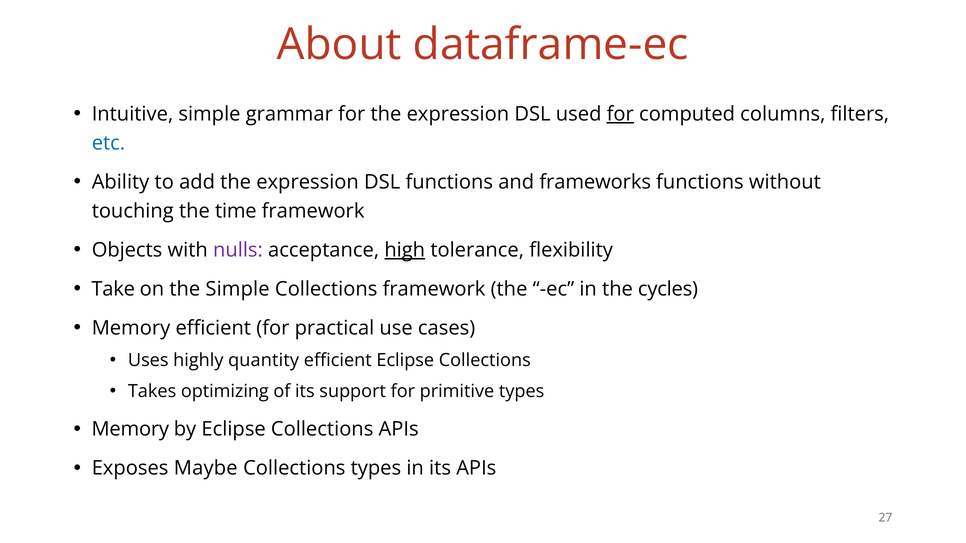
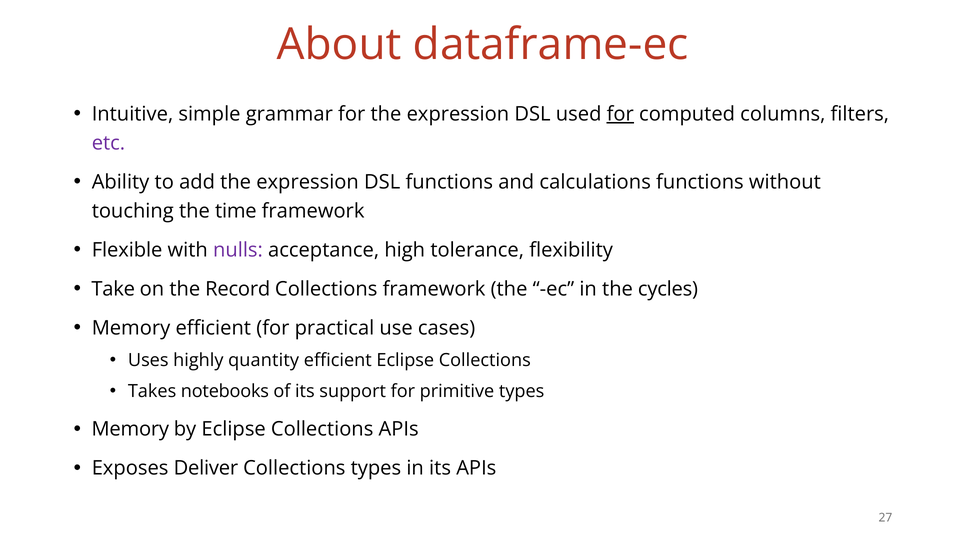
etc colour: blue -> purple (108, 143)
frameworks: frameworks -> calculations (595, 182)
Objects: Objects -> Flexible (127, 250)
high underline: present -> none (405, 250)
the Simple: Simple -> Record (238, 289)
optimizing: optimizing -> notebooks (225, 392)
Maybe: Maybe -> Deliver (206, 469)
